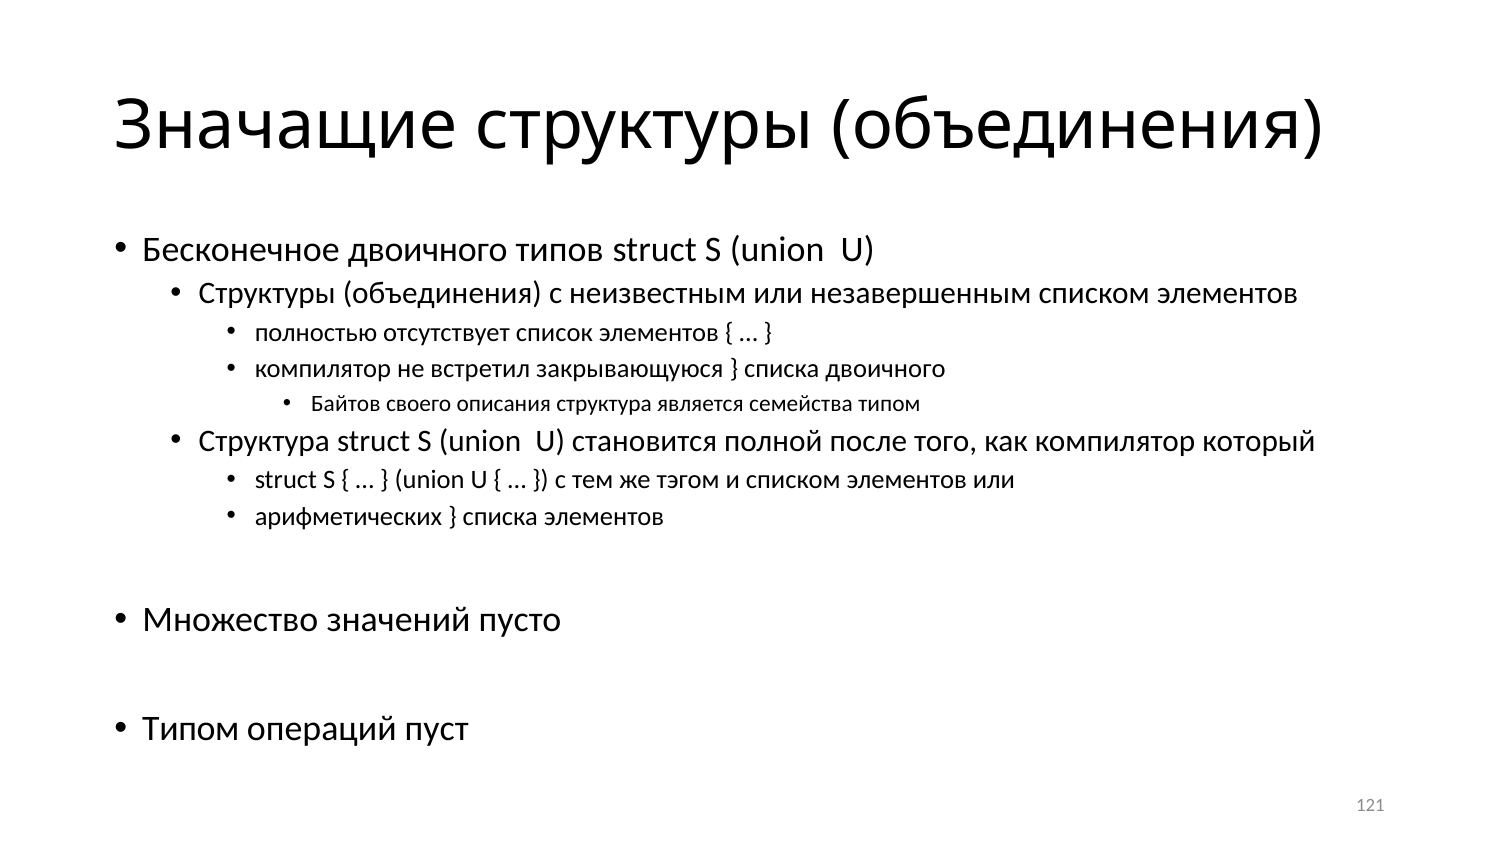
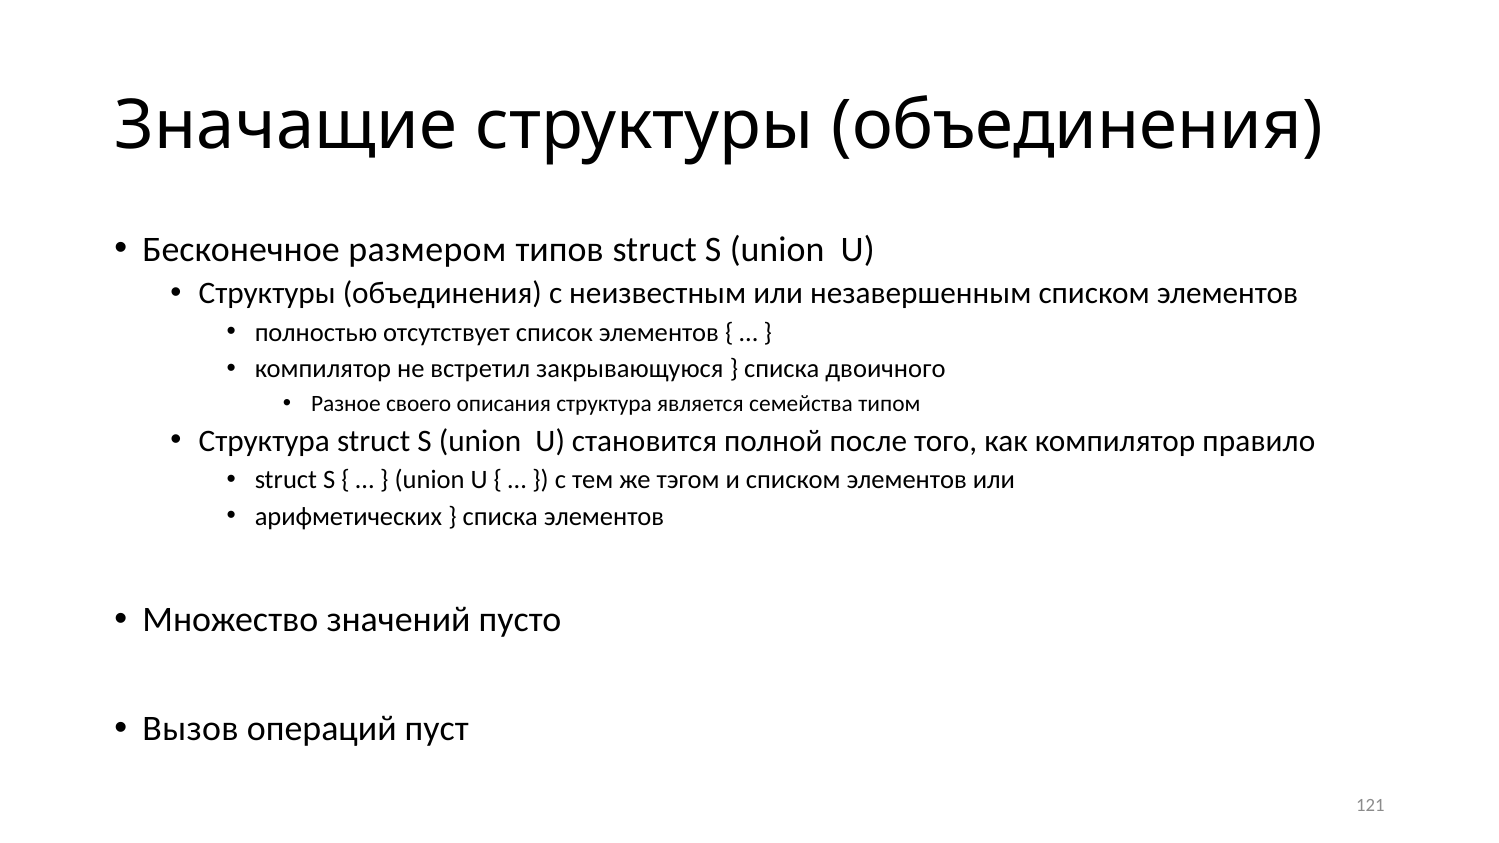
Бесконечное двоичного: двоичного -> размером (427, 249)
Байтов: Байтов -> Разное (346, 404)
который: который -> правило (1259, 441)
Типом: Типом -> Вызов (190, 729)
